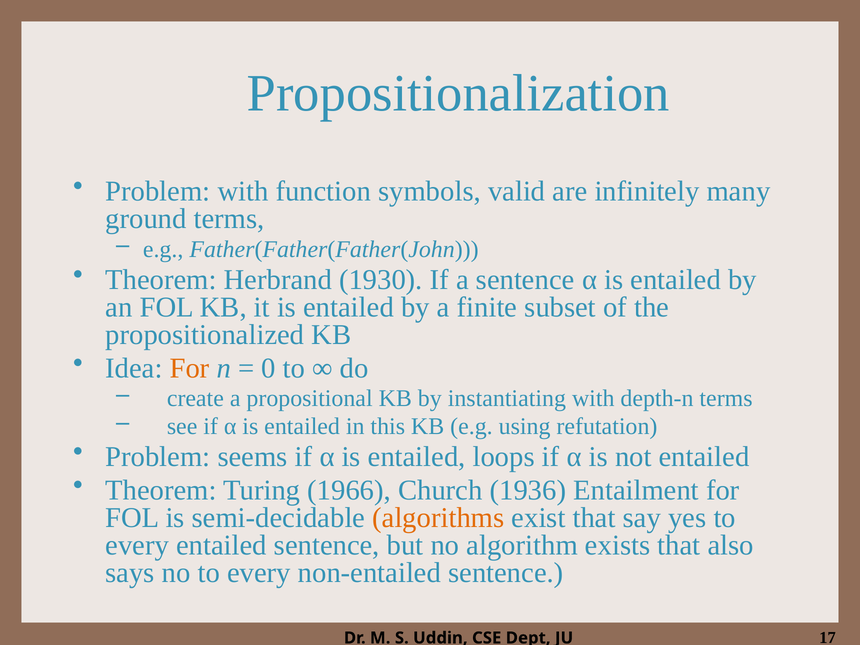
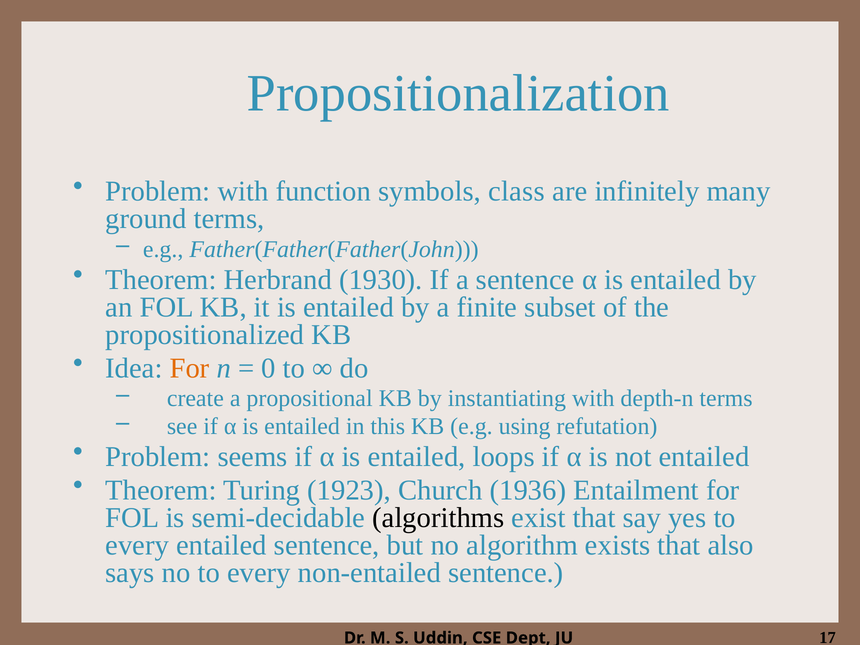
valid: valid -> class (517, 191)
1966: 1966 -> 1923 (349, 490)
algorithms colour: orange -> black (438, 518)
